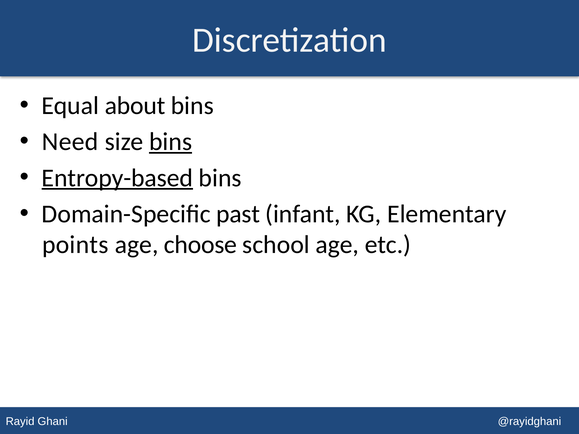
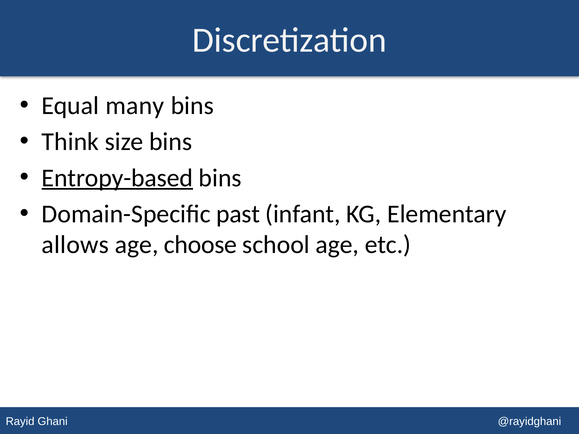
about: about -> many (135, 106)
Need: Need -> Think (70, 142)
bins underline: present -> none (171, 142)
points: points -> allows (75, 245)
